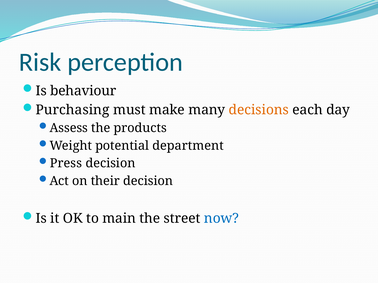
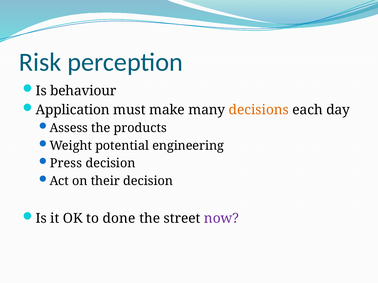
Purchasing: Purchasing -> Application (73, 110)
department: department -> engineering (188, 146)
main: main -> done (119, 219)
now colour: blue -> purple (221, 219)
